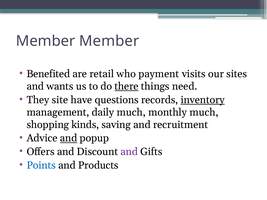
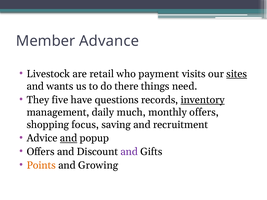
Member Member: Member -> Advance (109, 41)
Benefited: Benefited -> Livestock (48, 74)
sites underline: none -> present (237, 74)
there underline: present -> none (127, 86)
site: site -> five (60, 100)
monthly much: much -> offers (204, 112)
kinds: kinds -> focus (85, 125)
Points colour: blue -> orange (41, 165)
Products: Products -> Growing (98, 165)
